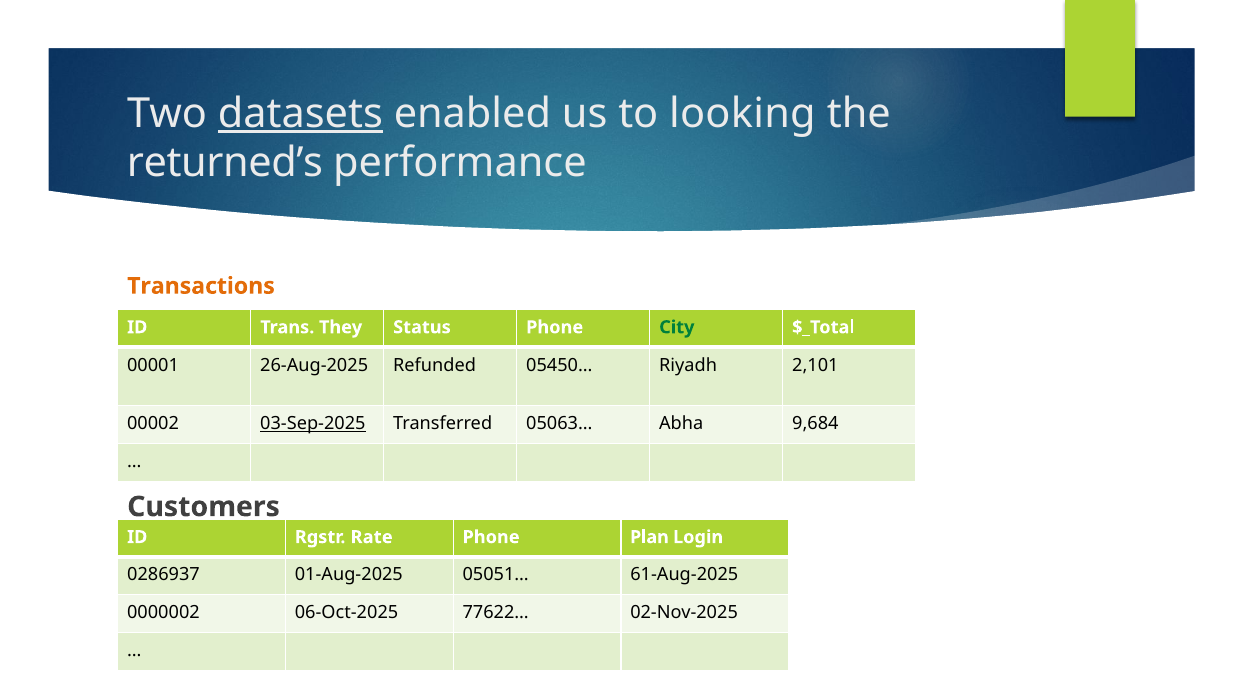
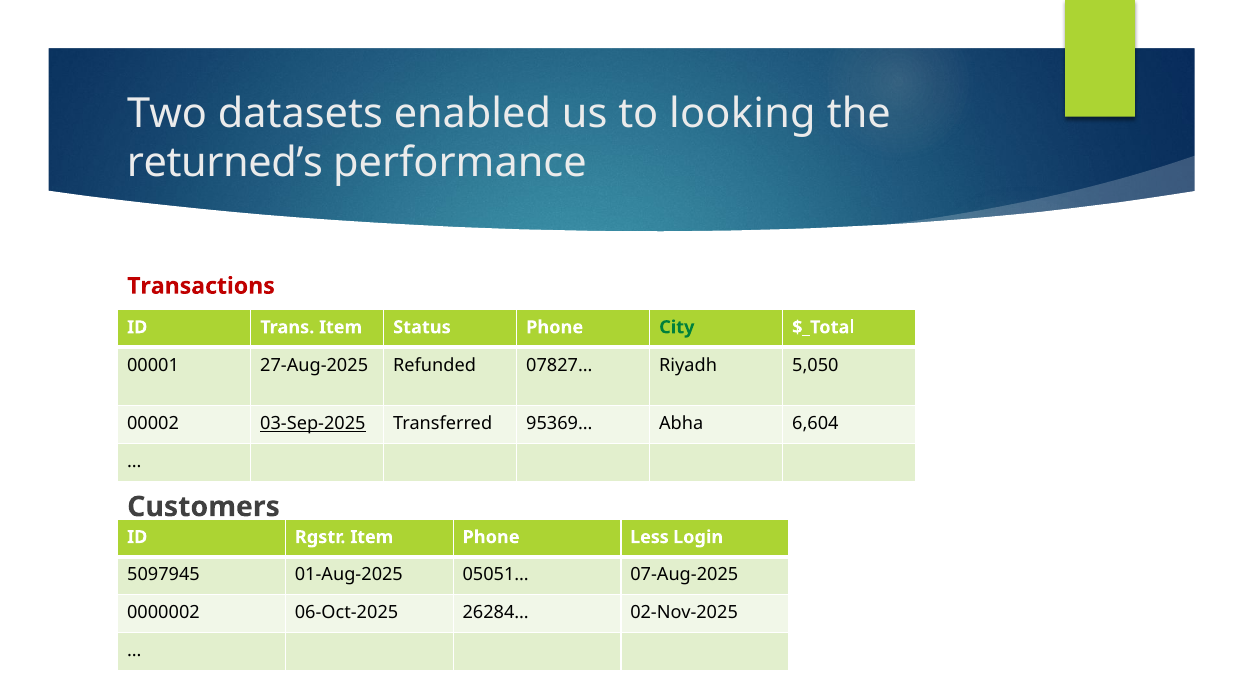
datasets underline: present -> none (300, 113)
Transactions colour: orange -> red (201, 286)
Trans They: They -> Item (341, 327)
26-Aug-2025: 26-Aug-2025 -> 27-Aug-2025 (314, 365)
05450…: 05450… -> 07827… (559, 365)
2,101: 2,101 -> 5,050 (815, 365)
05063…: 05063… -> 95369… (559, 424)
9,684: 9,684 -> 6,604 (815, 424)
Rgstr Rate: Rate -> Item (372, 537)
Plan: Plan -> Less (649, 537)
0286937: 0286937 -> 5097945 (164, 575)
61-Aug-2025: 61-Aug-2025 -> 07-Aug-2025 (684, 575)
77622…: 77622… -> 26284… (496, 613)
